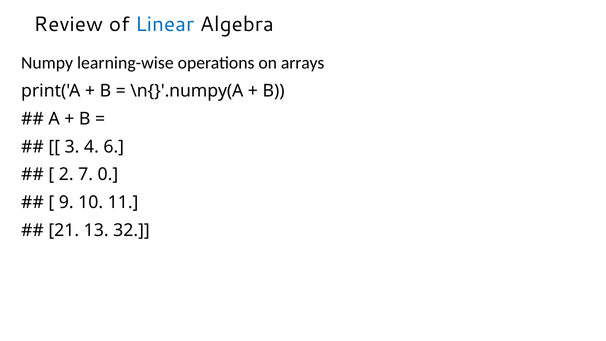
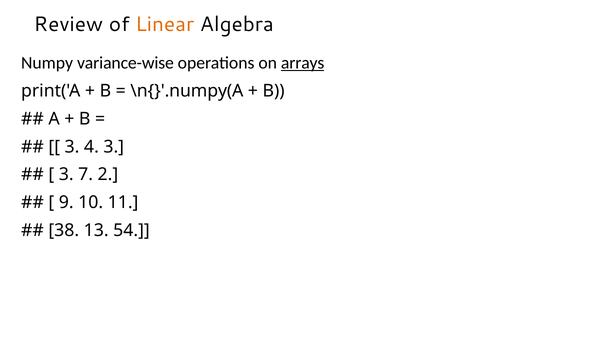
Linear colour: blue -> orange (165, 24)
learning-wise: learning-wise -> variance-wise (125, 63)
arrays underline: none -> present (303, 63)
4 6: 6 -> 3 (114, 147)
2: 2 -> 3 (66, 175)
0: 0 -> 2 (108, 175)
21: 21 -> 38 (64, 230)
32: 32 -> 54 (131, 230)
